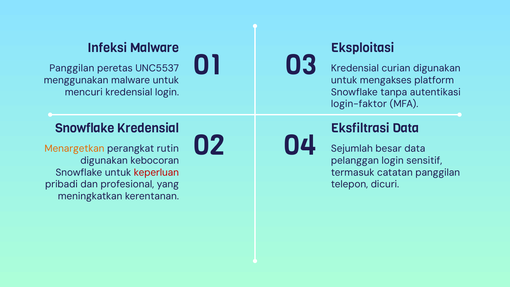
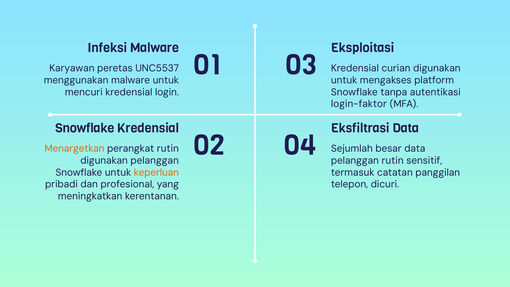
Panggilan: Panggilan -> Karyawan (72, 68)
digunakan kebocoran: kebocoran -> pelanggan (155, 160)
pelanggan login: login -> rutin (393, 160)
keperluan colour: red -> orange (156, 172)
